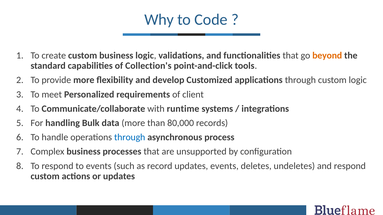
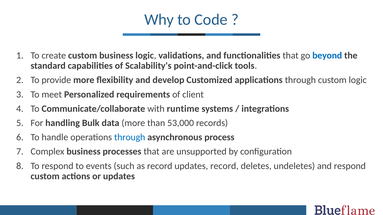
beyond colour: orange -> blue (327, 56)
Collection's: Collection's -> Scalability's (148, 66)
80,000: 80,000 -> 53,000 (181, 123)
updates events: events -> record (224, 166)
